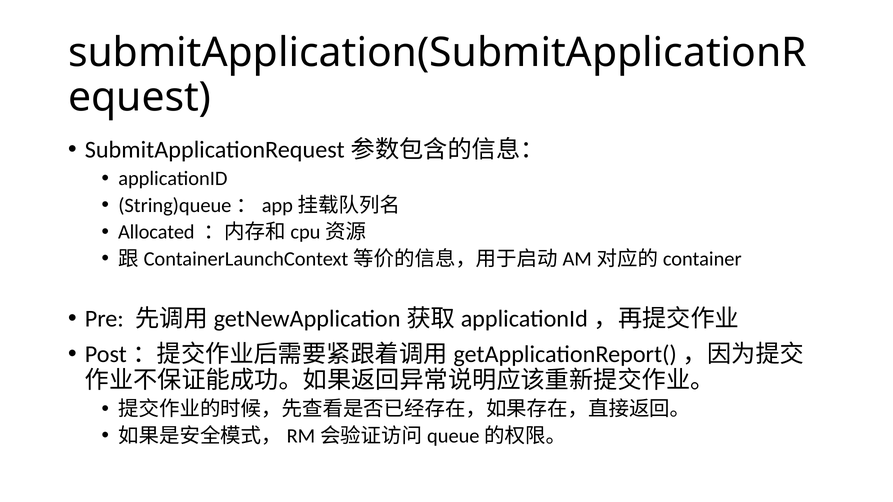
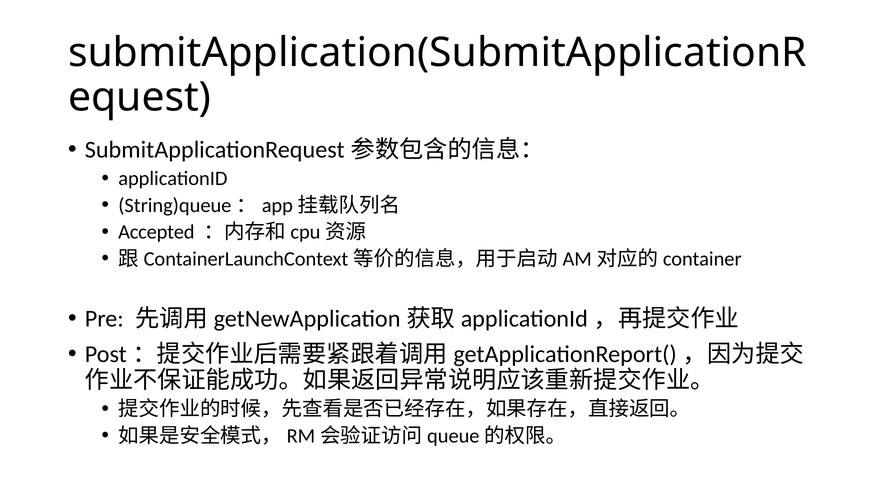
Allocated: Allocated -> Accepted (156, 232)
